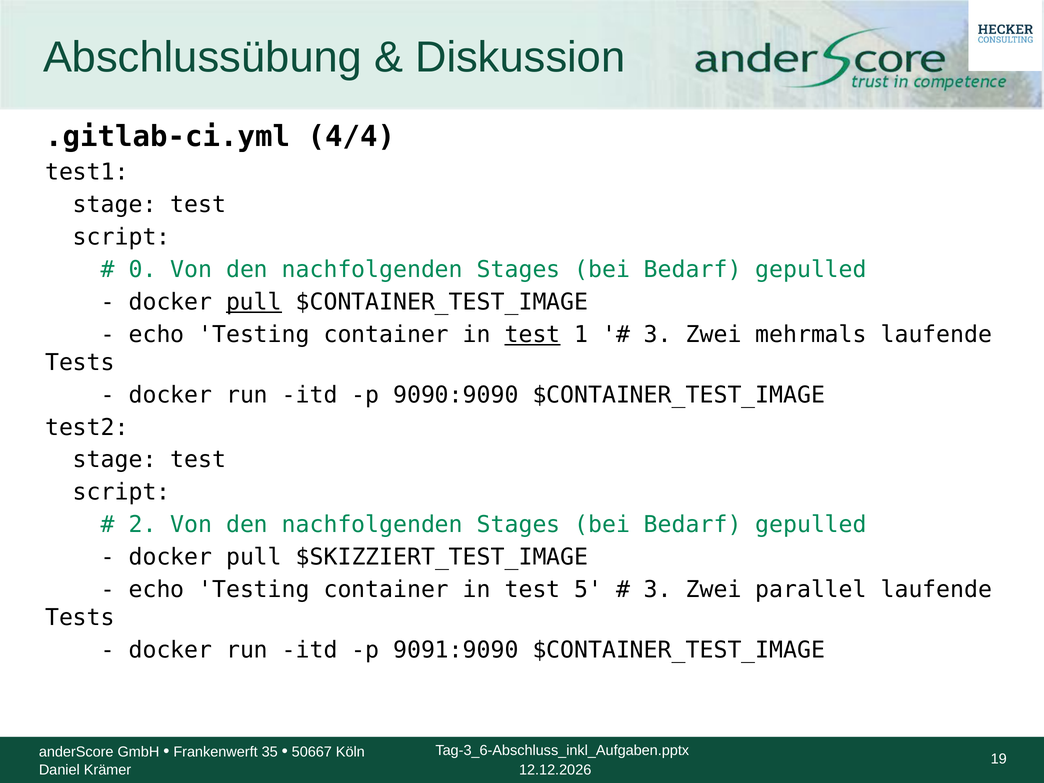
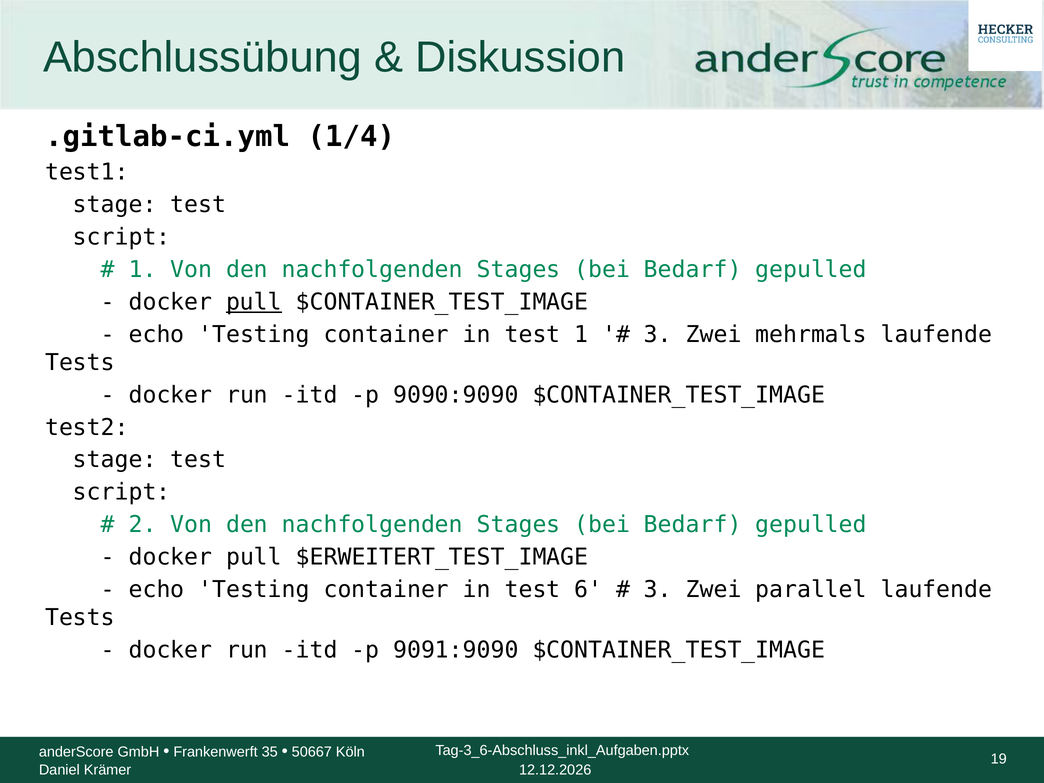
4/4: 4/4 -> 1/4 (351, 137)
0: 0 -> 1 (143, 270)
test underline: present -> none (533, 335)
$SKIZZIERT_TEST_IMAGE: $SKIZZIERT_TEST_IMAGE -> $ERWEITERT_TEST_IMAGE (442, 557)
5: 5 -> 6 (588, 590)
